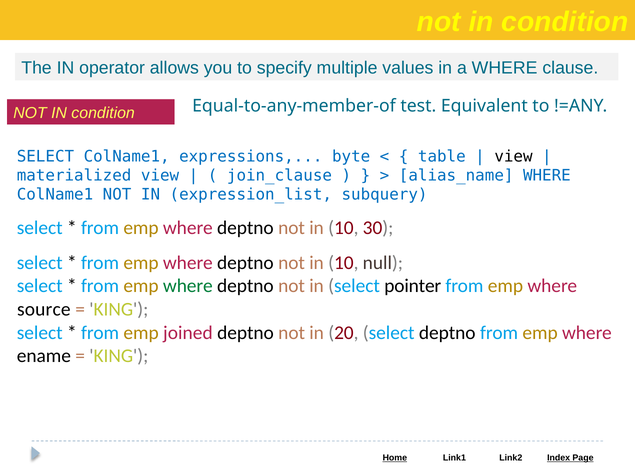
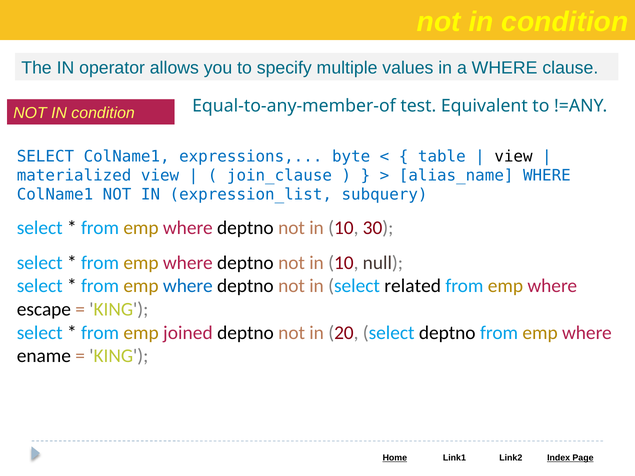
where colour: green -> blue (188, 286)
pointer: pointer -> related (413, 286)
source: source -> escape (44, 310)
